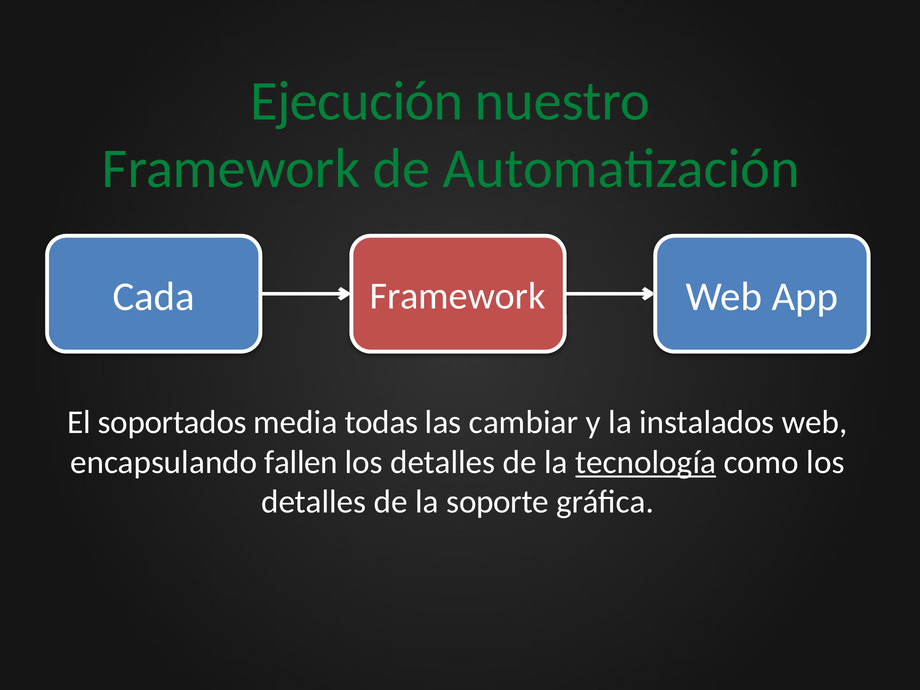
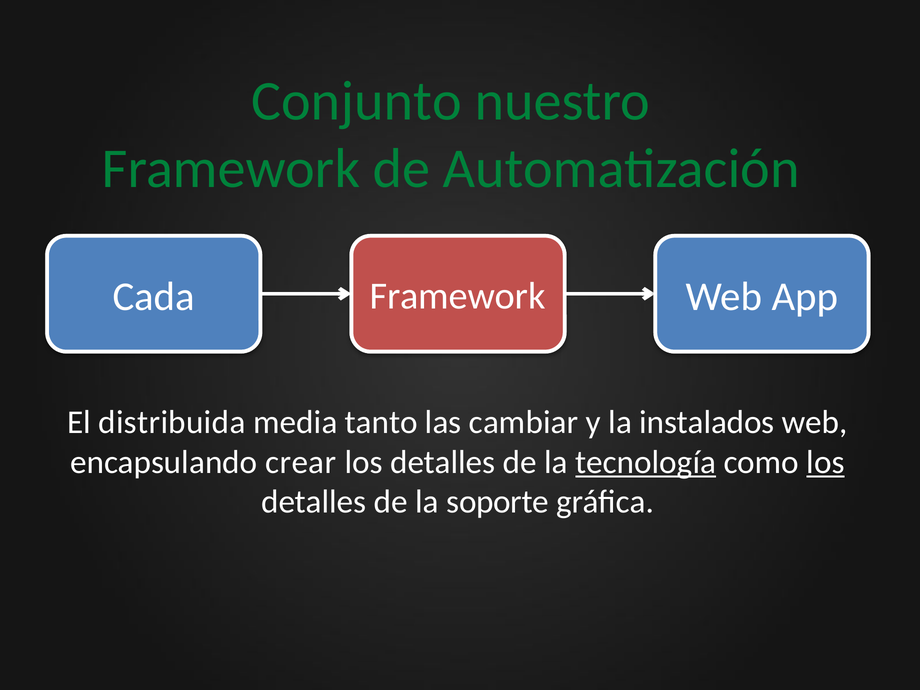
Ejecución: Ejecución -> Conjunto (357, 101)
soportados: soportados -> distribuida (172, 422)
todas: todas -> tanto (381, 422)
fallen: fallen -> crear (301, 462)
los underline: none -> present (825, 462)
